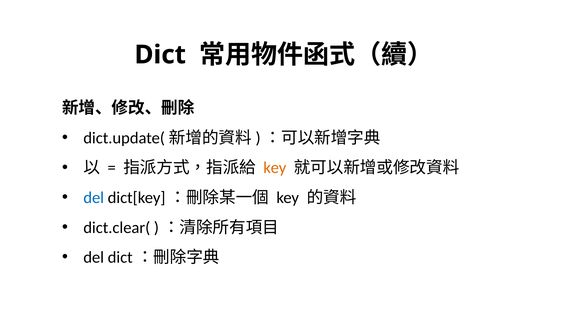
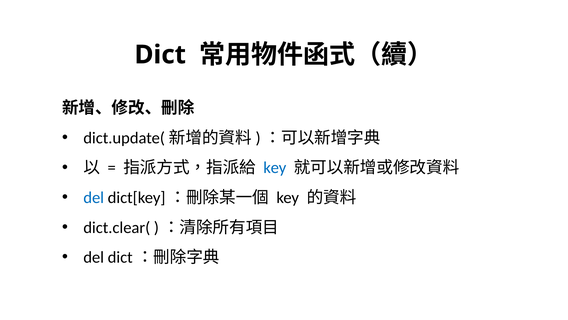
key colour: orange -> blue (275, 168)
